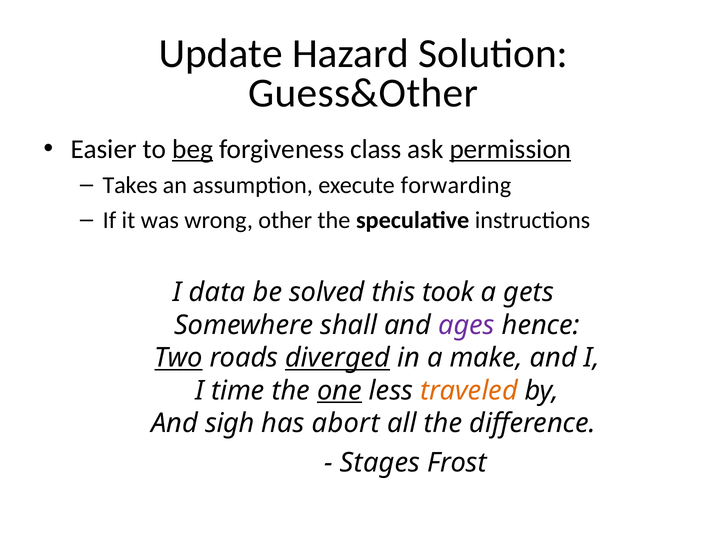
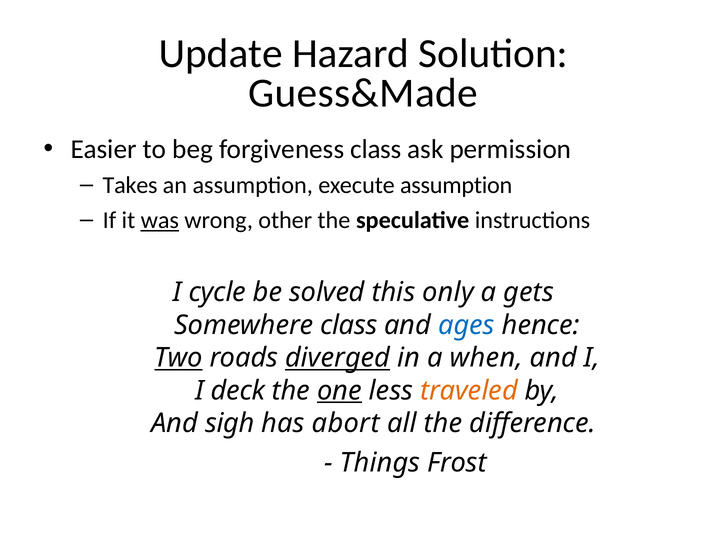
Guess&Other: Guess&Other -> Guess&Made (363, 93)
beg underline: present -> none (193, 149)
permission underline: present -> none (510, 149)
execute forwarding: forwarding -> assumption (456, 186)
was underline: none -> present (160, 220)
data: data -> cycle (217, 293)
took: took -> only (448, 293)
Somewhere shall: shall -> class (349, 325)
ages colour: purple -> blue (466, 325)
make: make -> when (486, 358)
time: time -> deck (238, 391)
Stages: Stages -> Things (380, 463)
